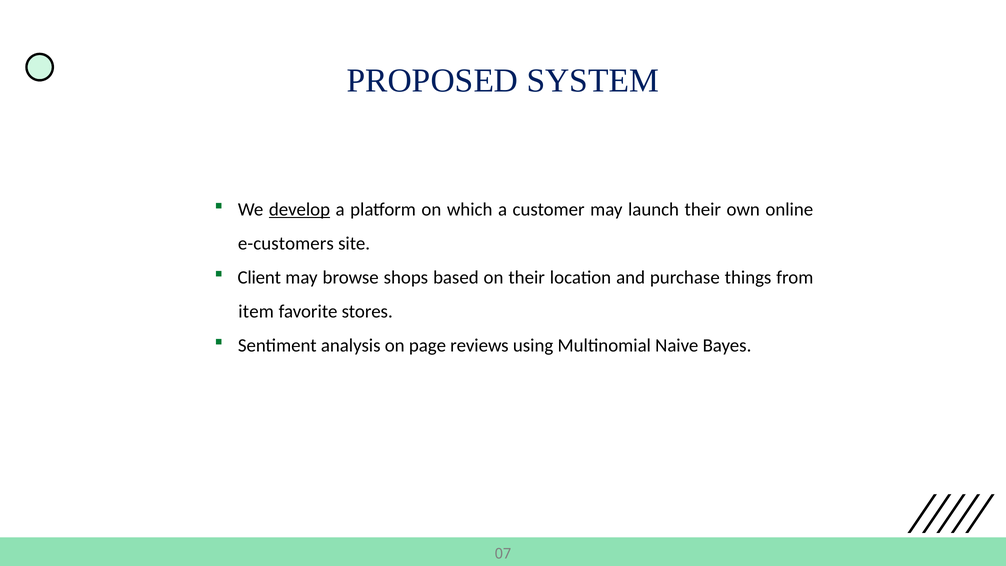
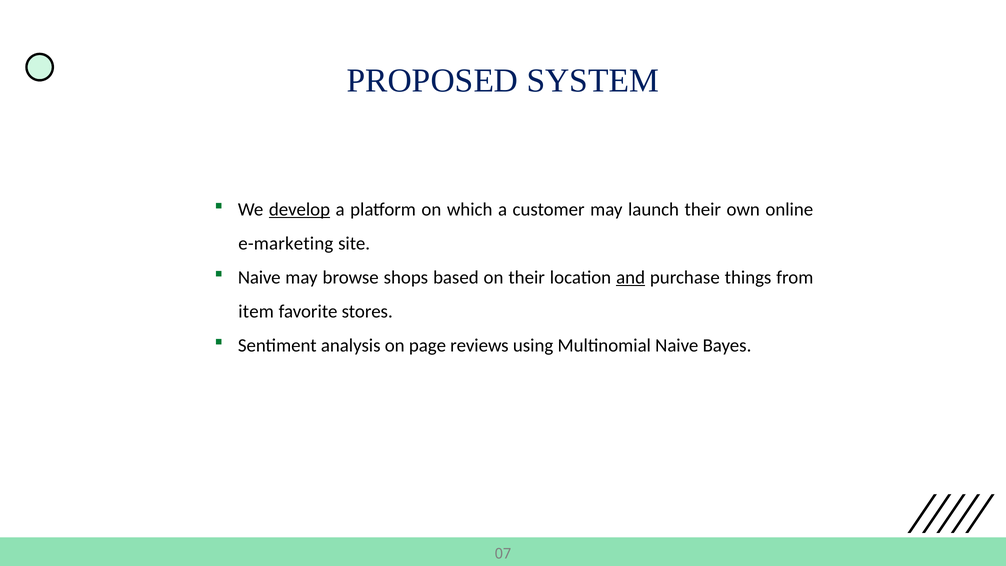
e-customers: e-customers -> e-marketing (286, 243)
Client: Client -> Naive (259, 277)
and underline: none -> present (631, 277)
